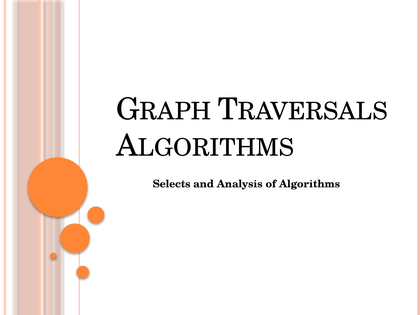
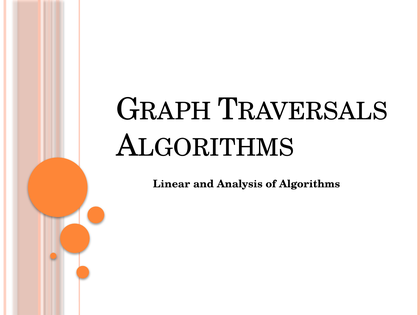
Selects: Selects -> Linear (172, 184)
